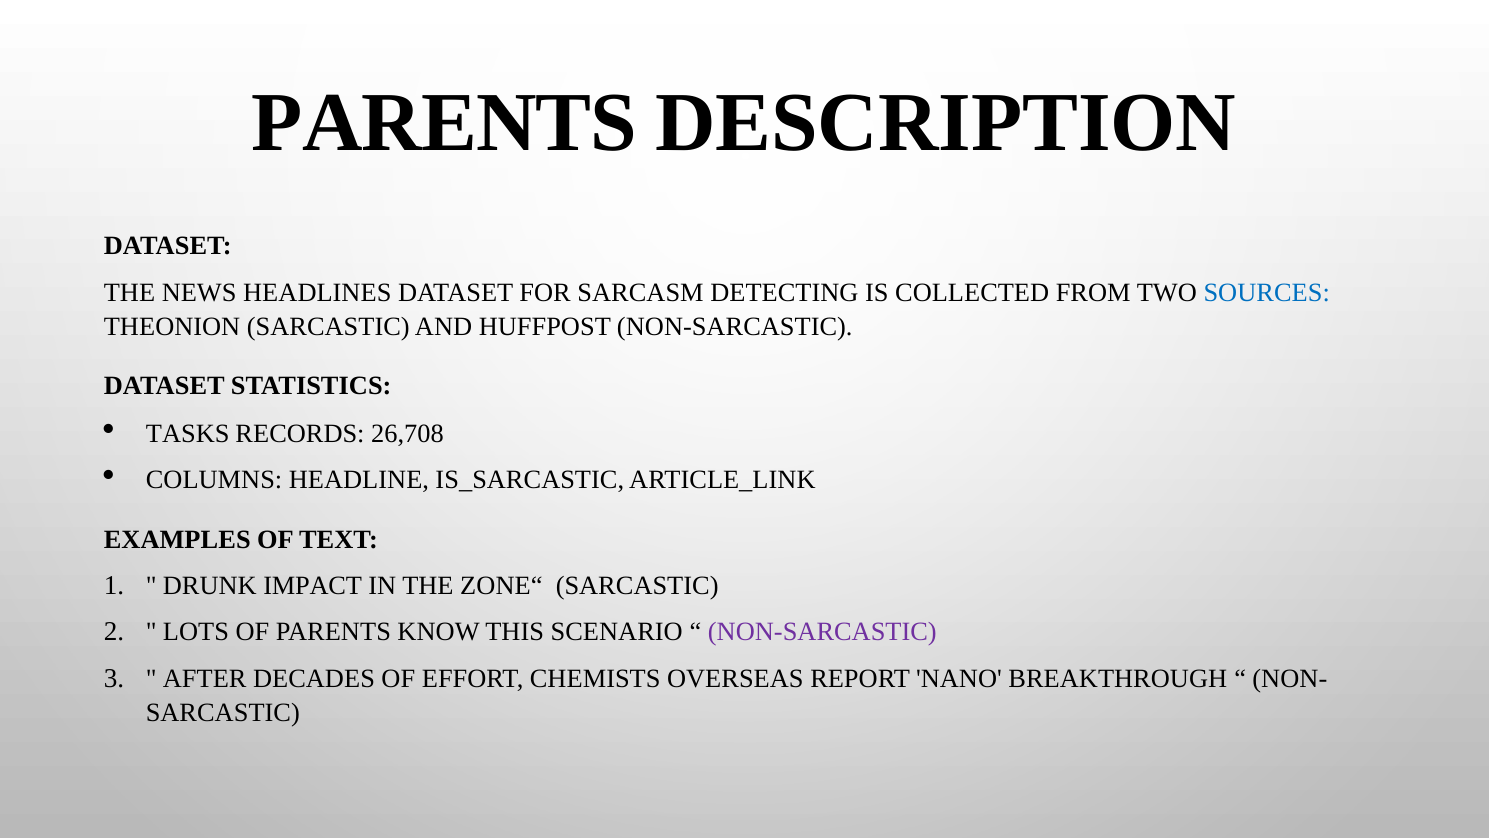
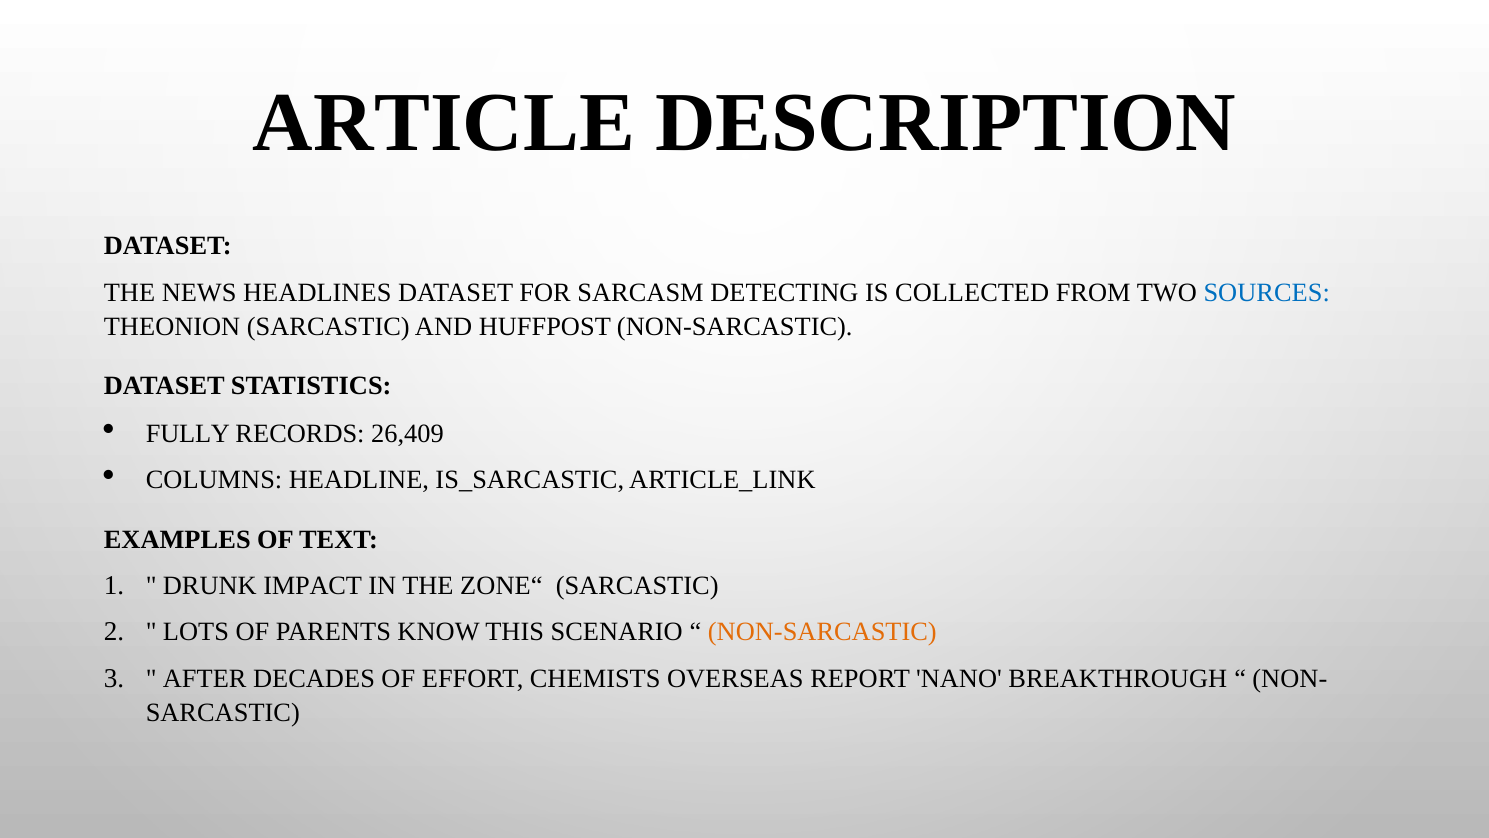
PARENTS: PARENTS -> ARTICLE (444, 123)
TASKS: TASKS -> FULLY (188, 433)
26,708: 26,708 -> 26,409 (408, 433)
NON-SARCASTIC colour: purple -> orange (822, 632)
